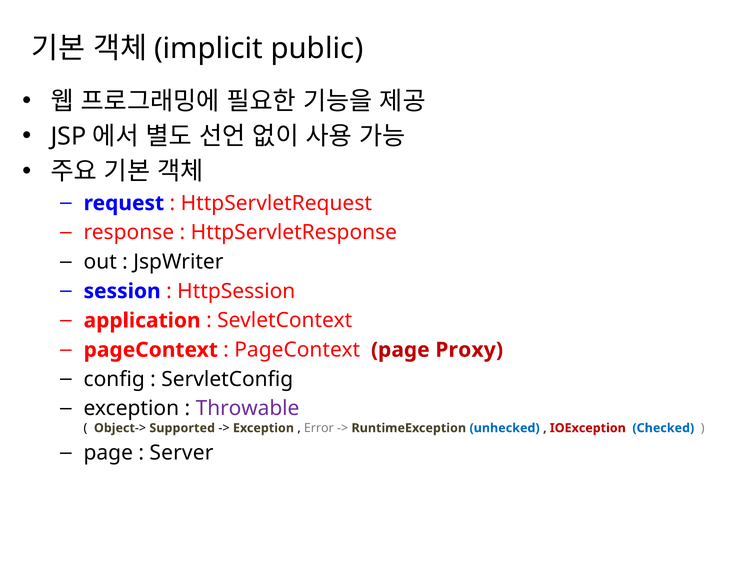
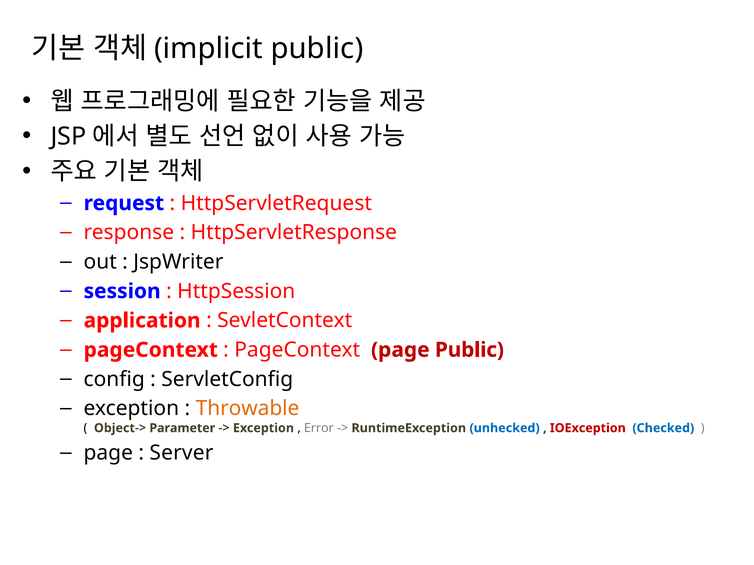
page Proxy: Proxy -> Public (469, 350)
Throwable colour: purple -> orange (248, 409)
Supported: Supported -> Parameter (182, 428)
